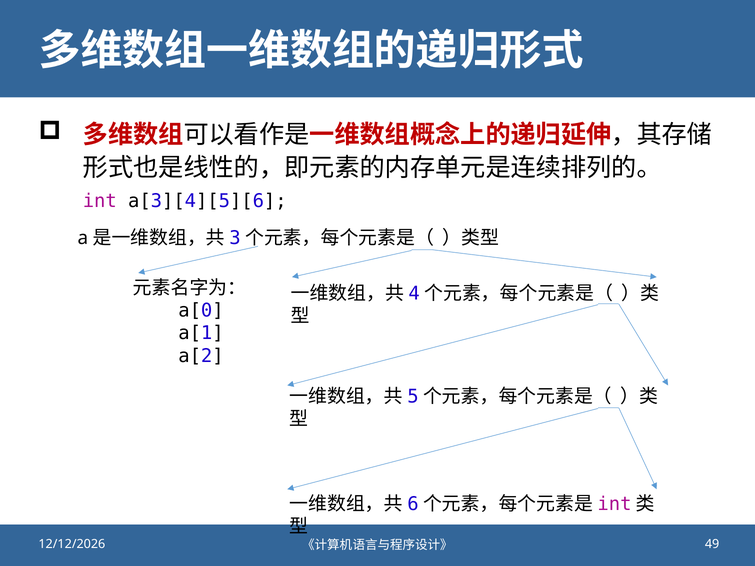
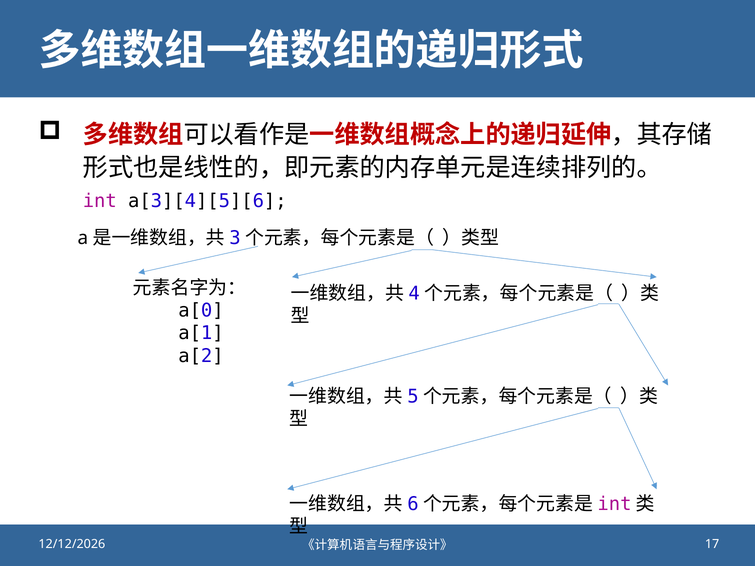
49: 49 -> 17 (712, 545)
